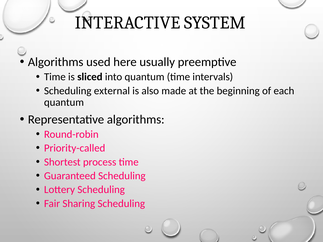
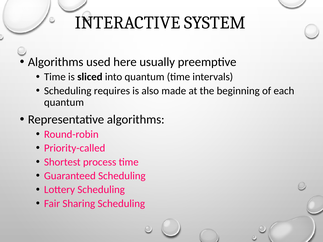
external: external -> requires (112, 91)
